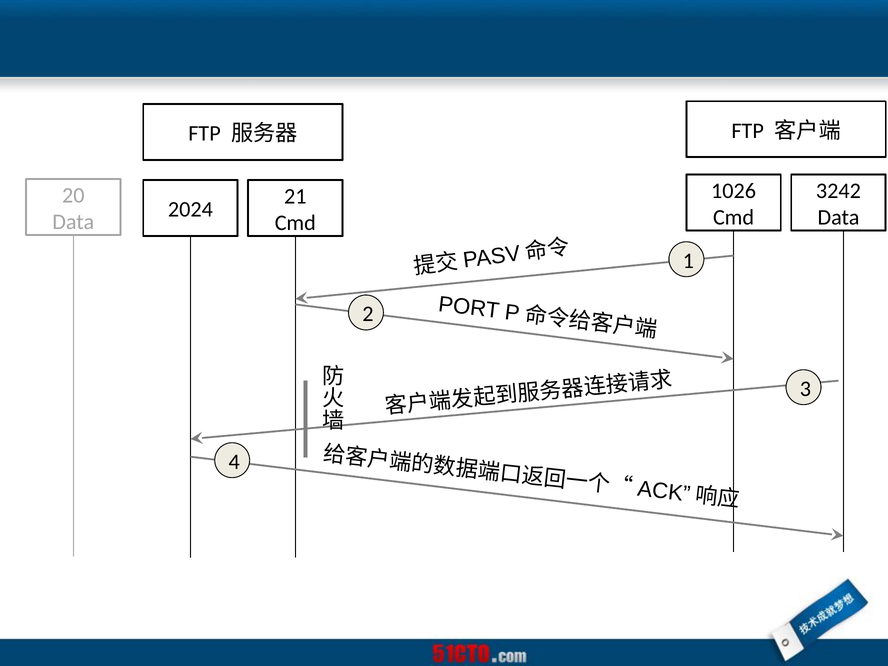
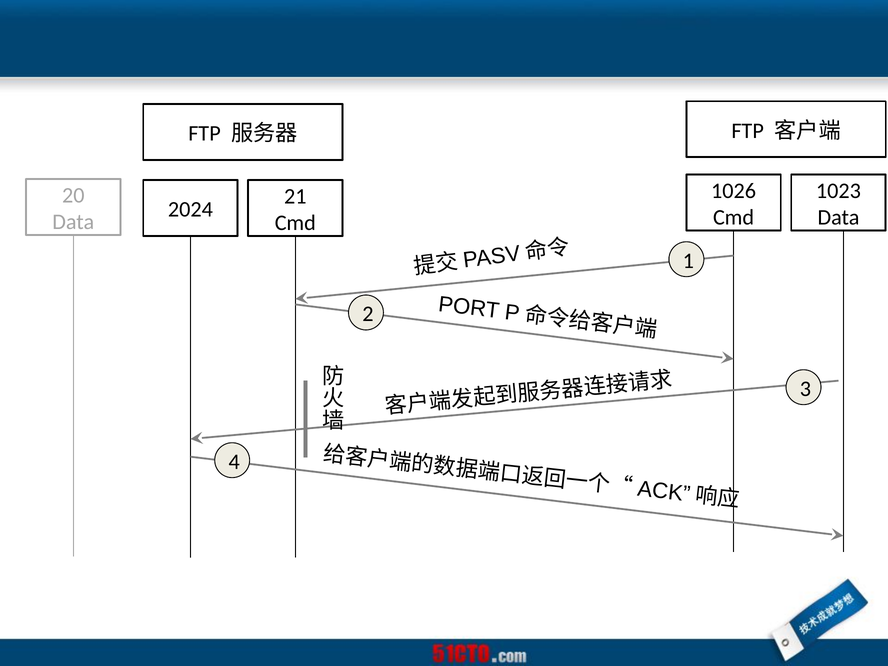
3242: 3242 -> 1023 (838, 191)
